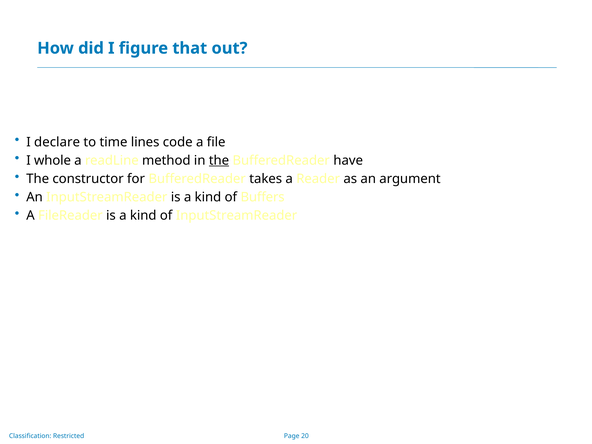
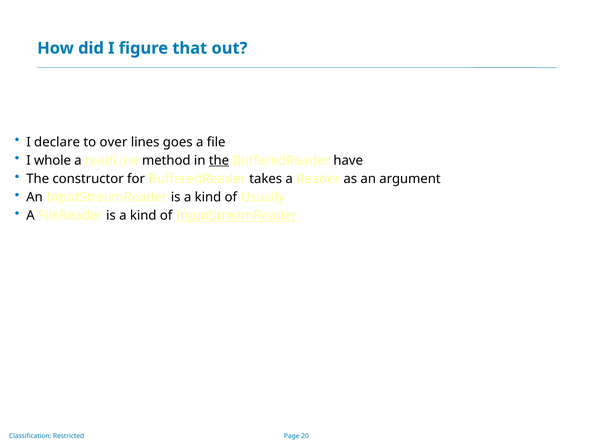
time: time -> over (113, 142)
code: code -> goes (178, 142)
Buffers: Buffers -> Usually (263, 197)
InputStreamReader underline: none -> present (237, 216)
